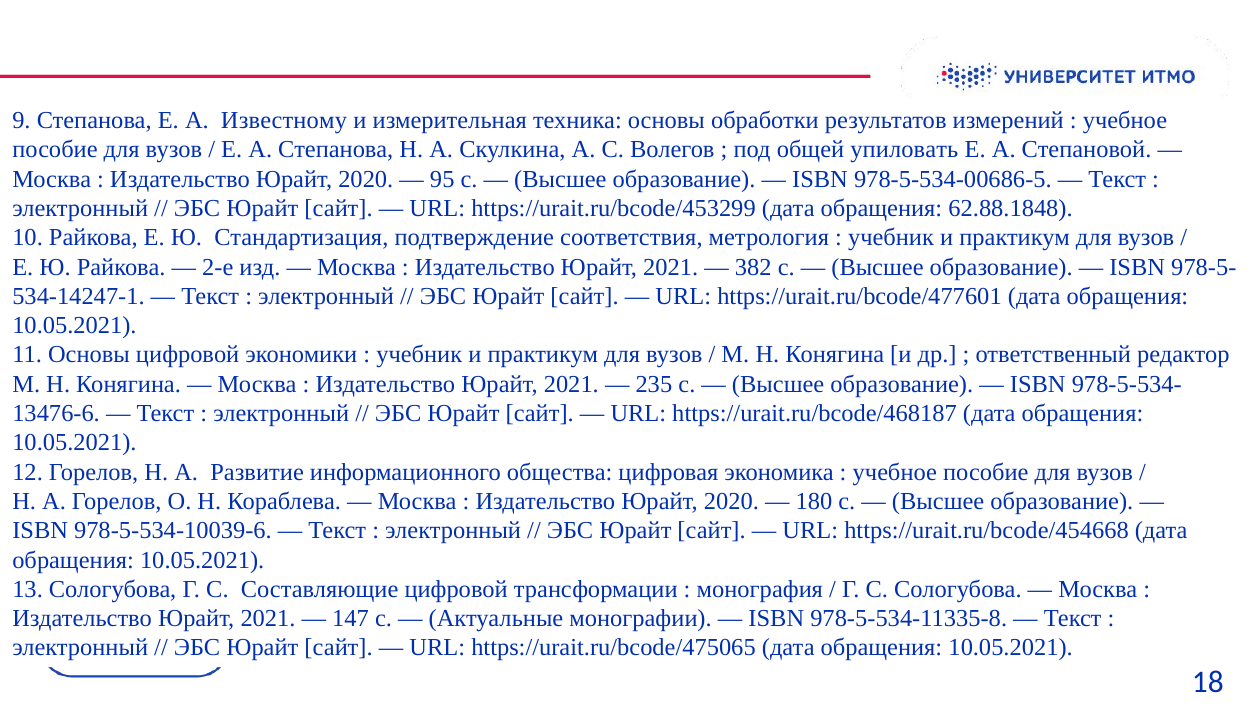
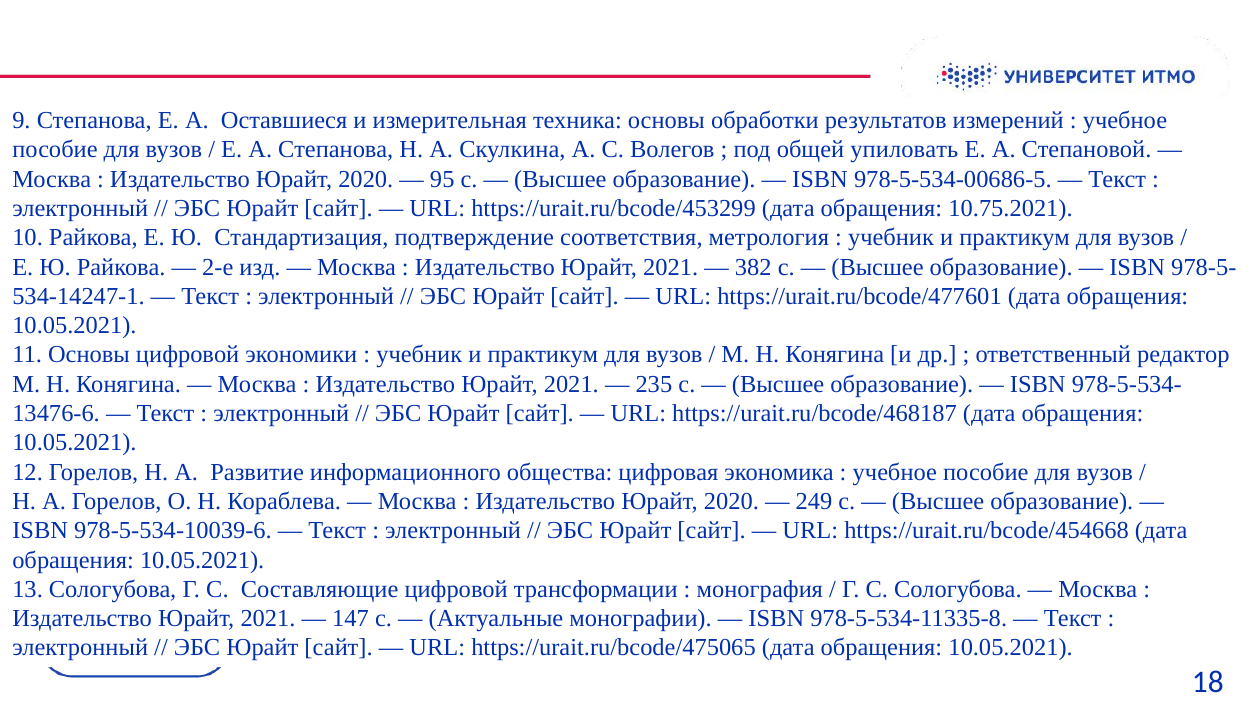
Известному: Известному -> Оставшиеся (284, 121)
62.88.1848: 62.88.1848 -> 10.75.2021 (1011, 209)
180: 180 -> 249 (814, 502)
